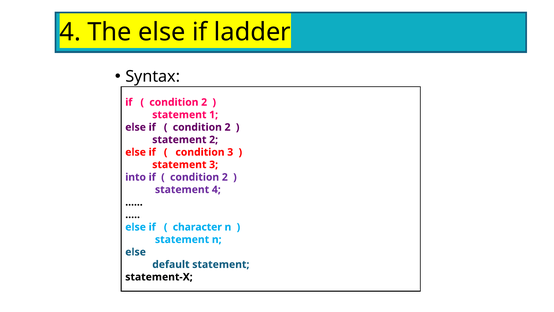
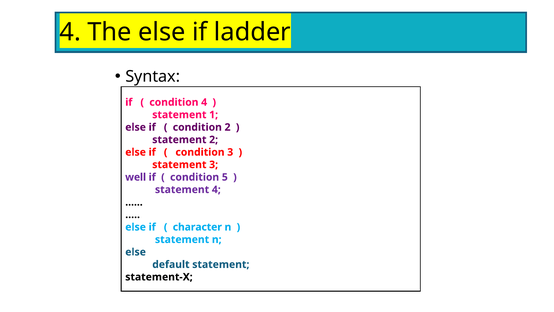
2: 2 -> 4 (204, 102)
into: into -> well (136, 177)
2: 2 -> 5 (225, 177)
